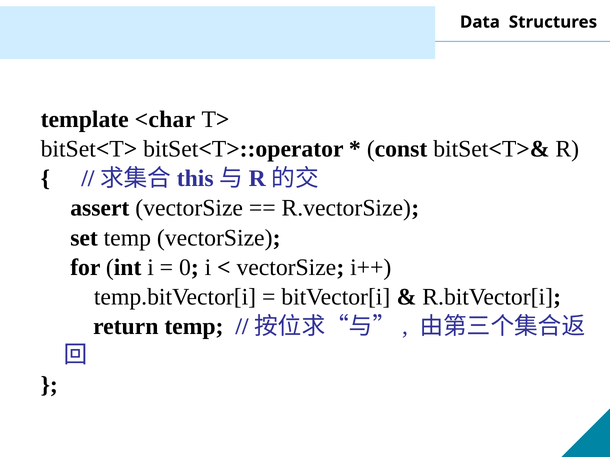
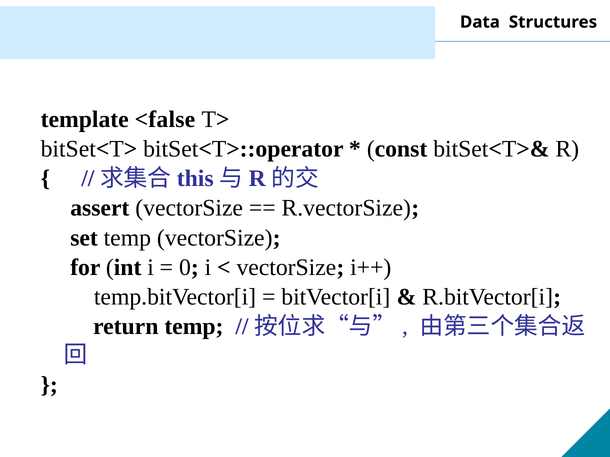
<char: <char -> <false (165, 119)
